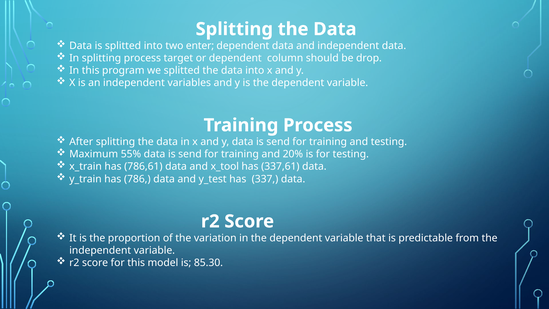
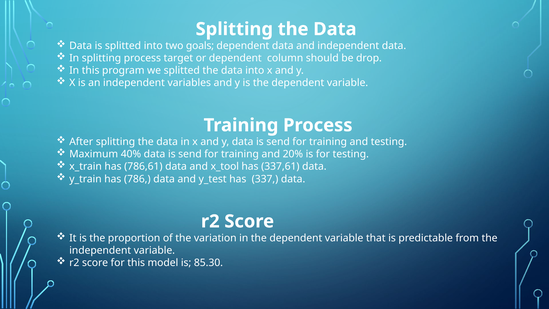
enter: enter -> goals (200, 46)
55%: 55% -> 40% (131, 154)
